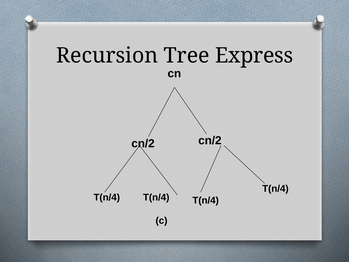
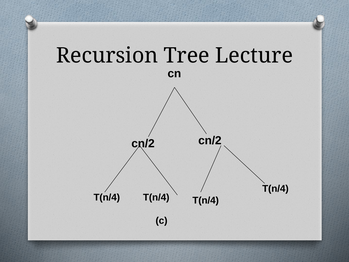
Express: Express -> Lecture (254, 56)
